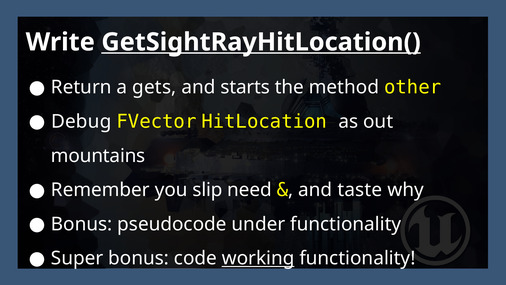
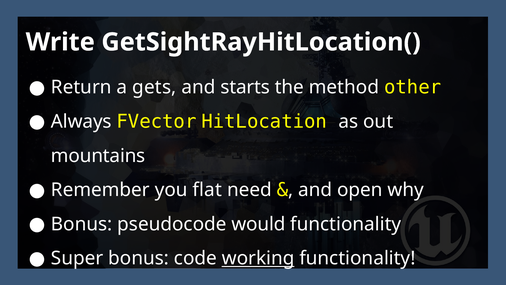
GetSightRayHitLocation( underline: present -> none (261, 42)
Debug: Debug -> Always (81, 121)
slip: slip -> flat (207, 190)
taste: taste -> open (360, 190)
under: under -> would (258, 224)
